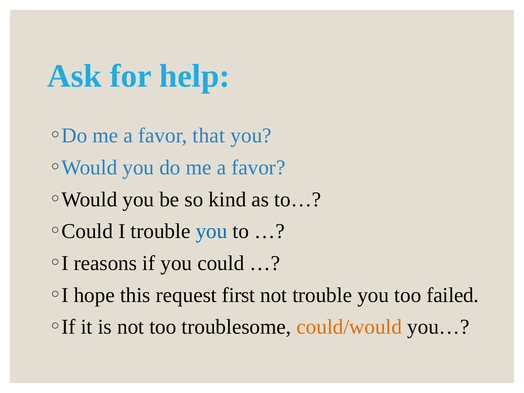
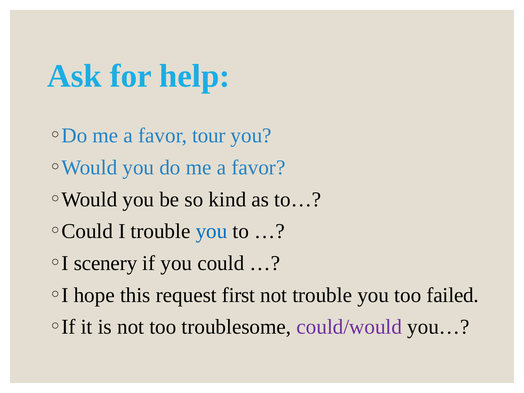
that: that -> tour (209, 136)
reasons: reasons -> scenery (106, 263)
could/would colour: orange -> purple (349, 327)
